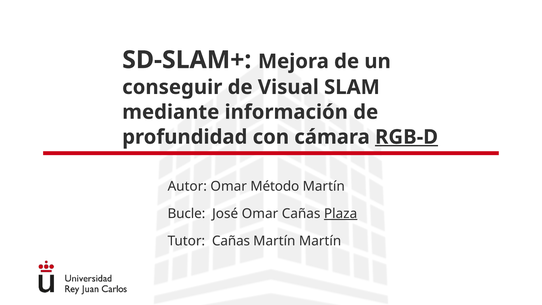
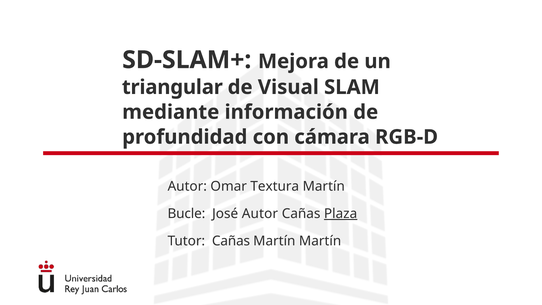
conseguir: conseguir -> triangular (172, 87)
RGB-D underline: present -> none (407, 137)
Método: Método -> Textura (275, 186)
José Omar: Omar -> Autor (260, 214)
